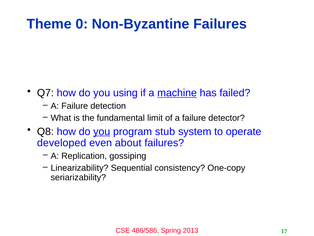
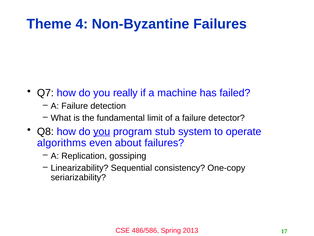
0: 0 -> 4 (82, 24)
using: using -> really (125, 93)
machine underline: present -> none (177, 93)
developed: developed -> algorithms (62, 143)
